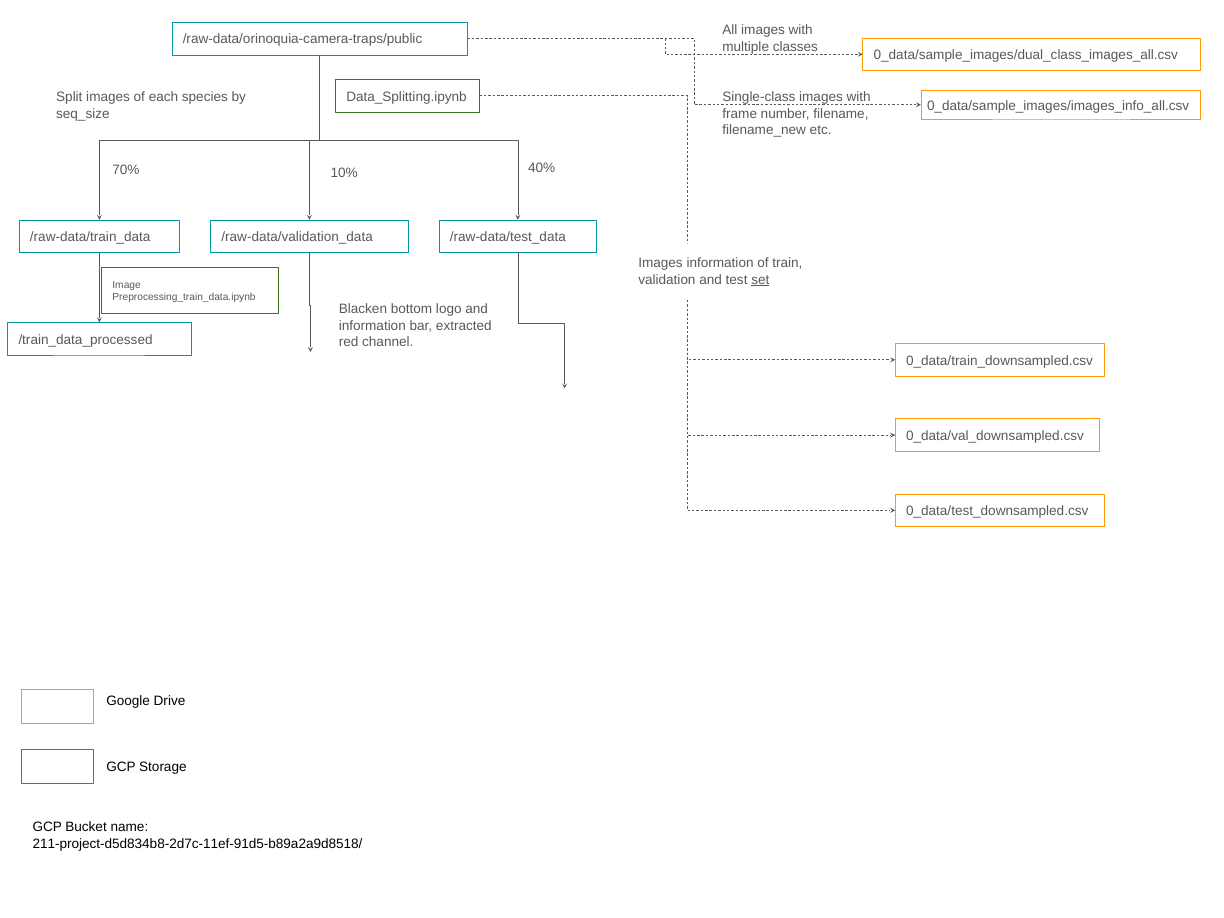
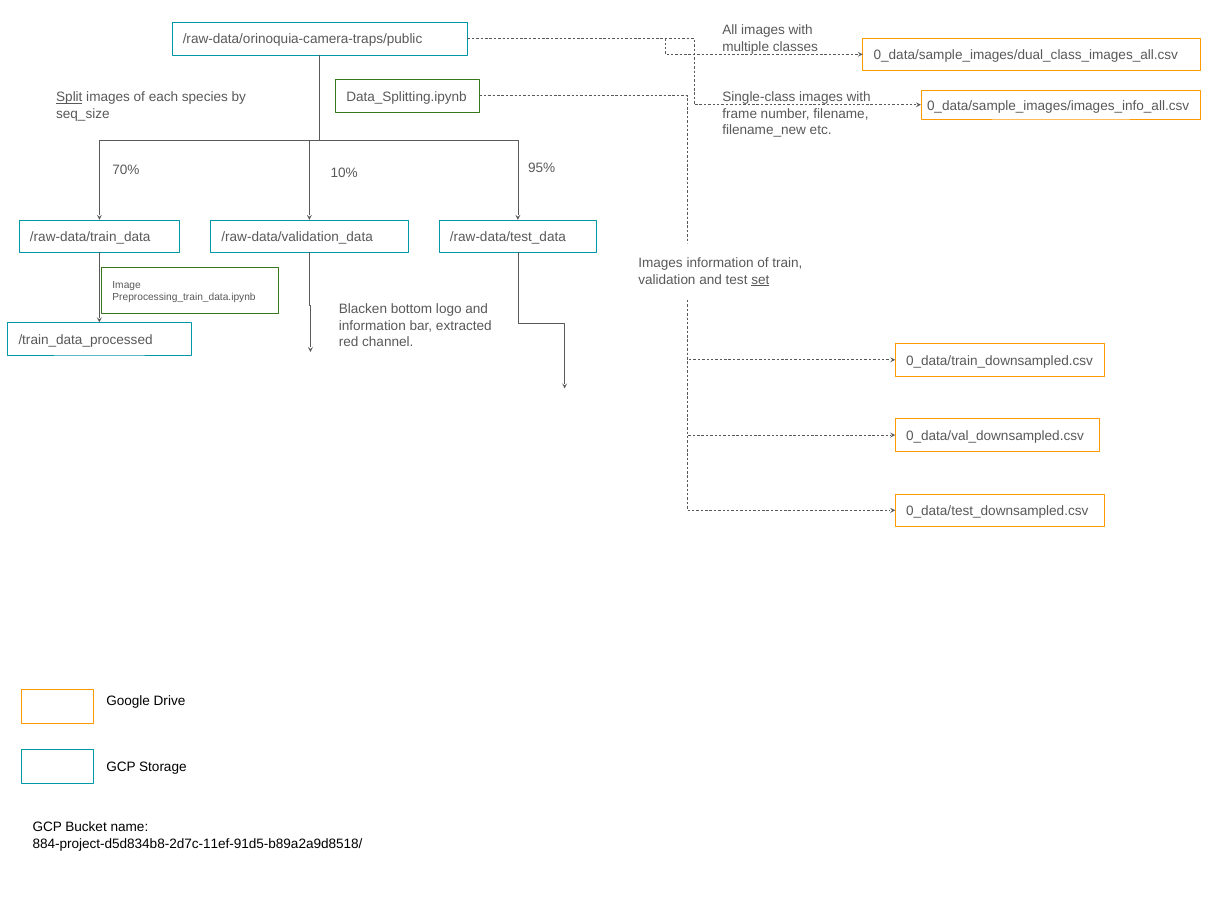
Split underline: none -> present (69, 97)
40%: 40% -> 95% (542, 168)
211-project-d5d834b8-2d7c-11ef-91d5-b89a2a9d8518/: 211-project-d5d834b8-2d7c-11ef-91d5-b89a2a9d8518/ -> 884-project-d5d834b8-2d7c-11ef-91d5-b89a2a9d8518/ (197, 844)
